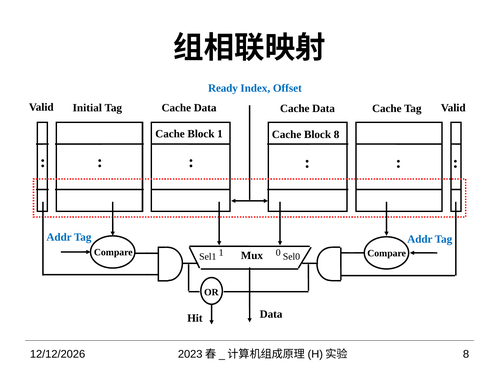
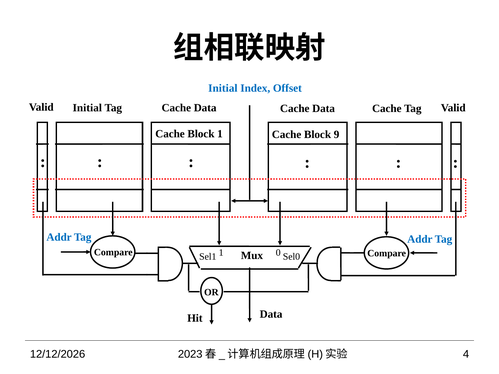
Ready: Ready -> Initial (223, 88)
Block 8: 8 -> 9 (337, 135)
8: 8 -> 4 (466, 355)
